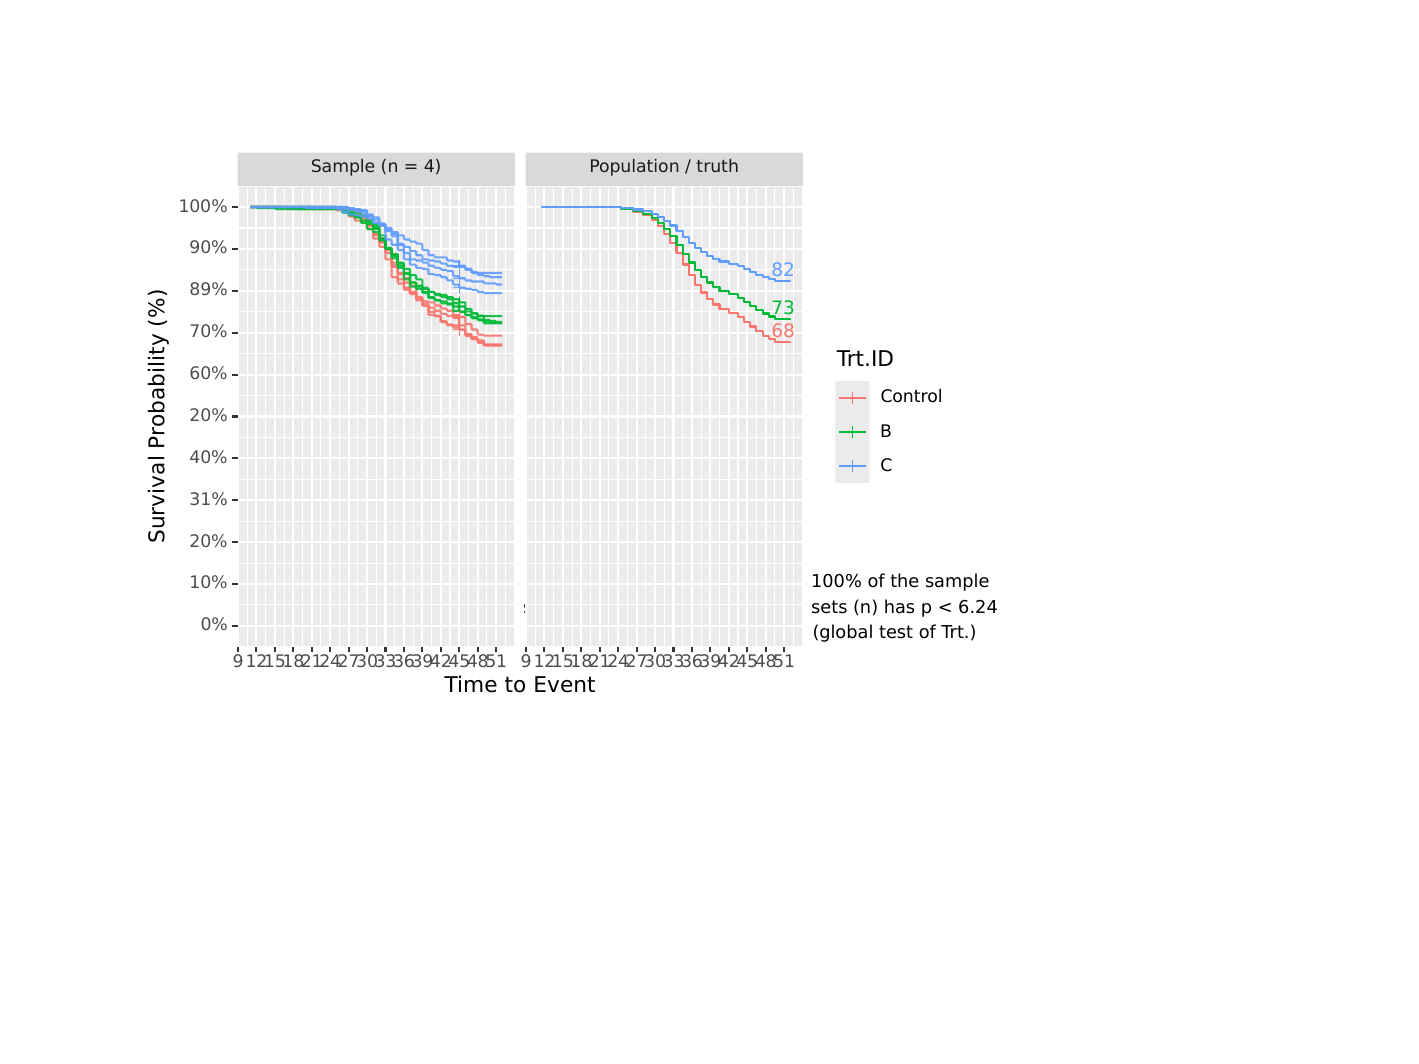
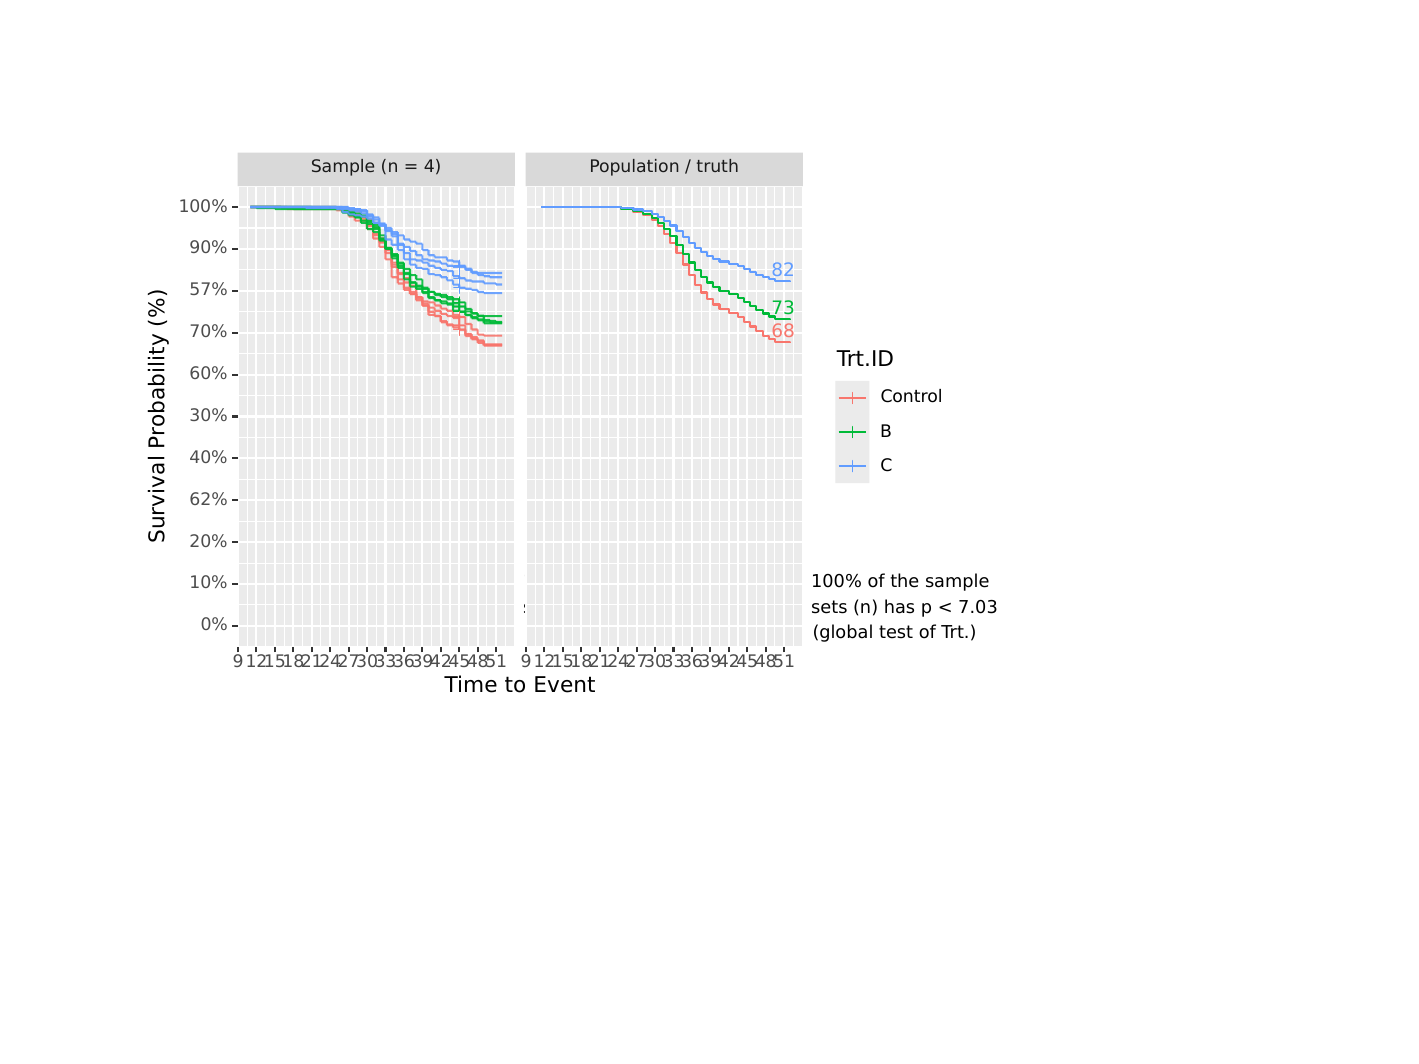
89%: 89% -> 57% (209, 290)
20%: 20% -> 30% (209, 416)
31%: 31% -> 62% (209, 500)
6.24: 6.24 -> 7.03 (978, 607)
